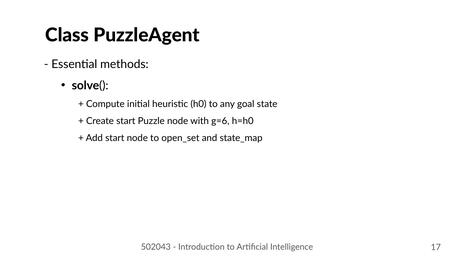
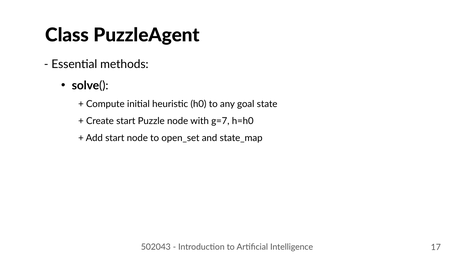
g=6: g=6 -> g=7 (220, 121)
